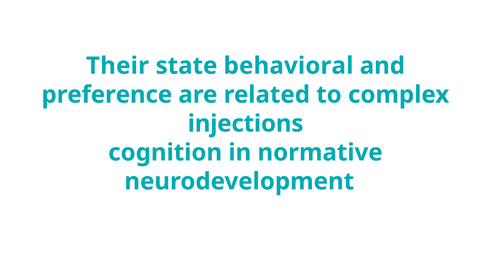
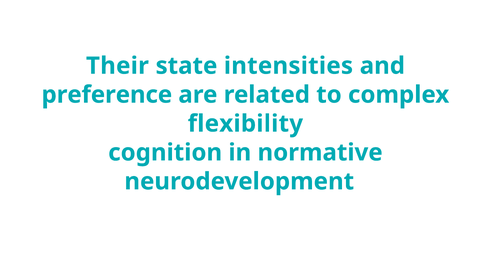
behavioral: behavioral -> intensities (288, 66)
injections: injections -> flexibility (245, 124)
